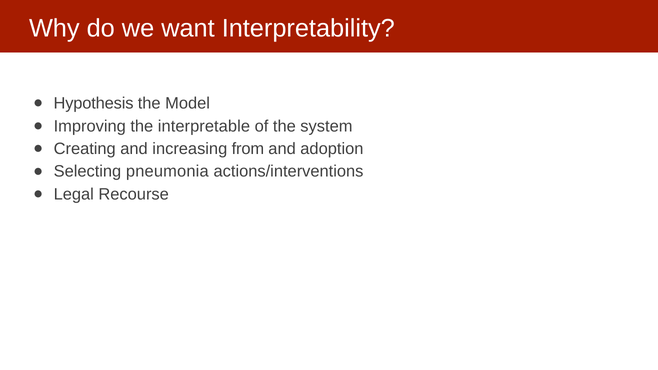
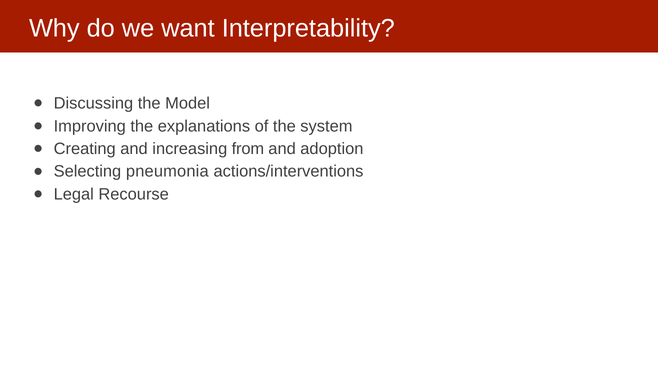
Hypothesis: Hypothesis -> Discussing (93, 103)
interpretable: interpretable -> explanations (204, 126)
